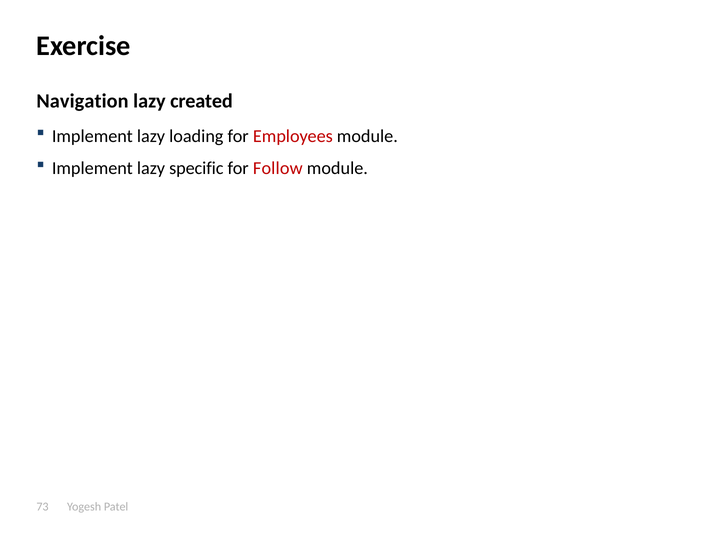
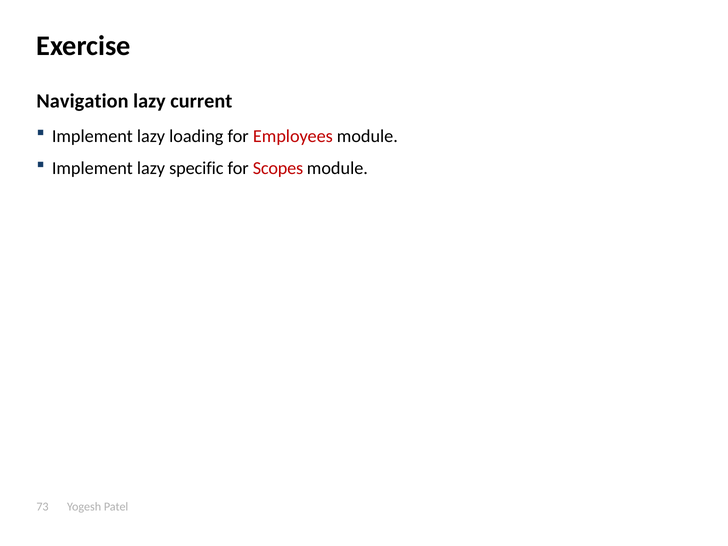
created: created -> current (201, 101)
Follow: Follow -> Scopes (278, 168)
